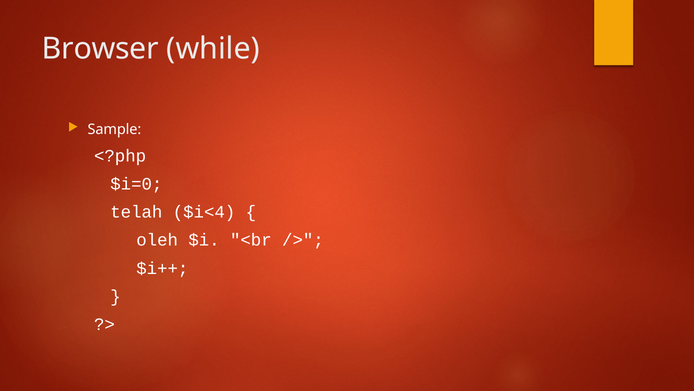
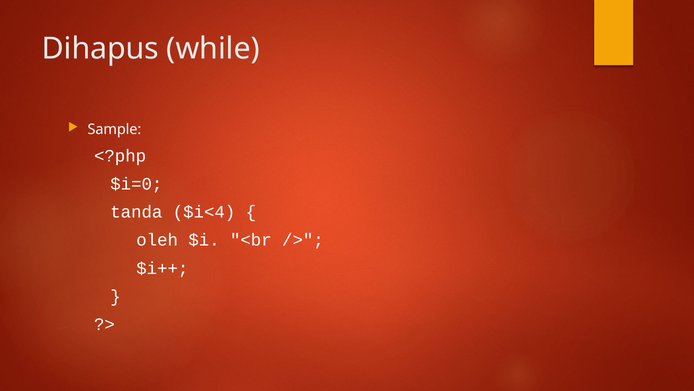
Browser: Browser -> Dihapus (100, 49)
telah: telah -> tanda (136, 212)
